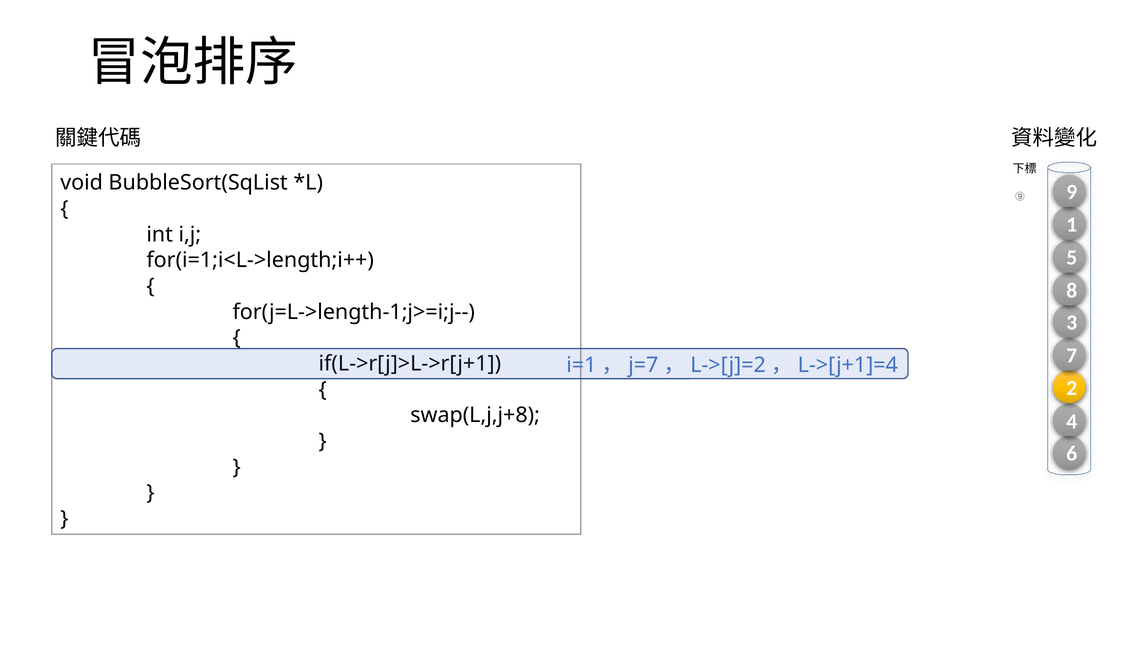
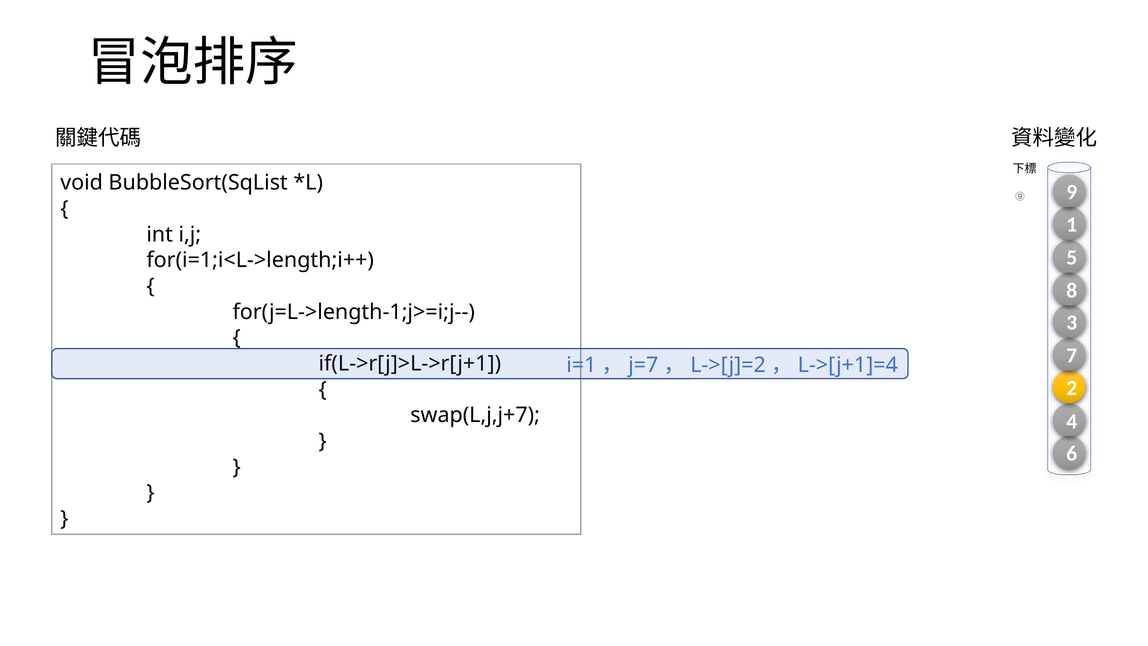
swap(L,j,j+8: swap(L,j,j+8 -> swap(L,j,j+7 (475, 415)
